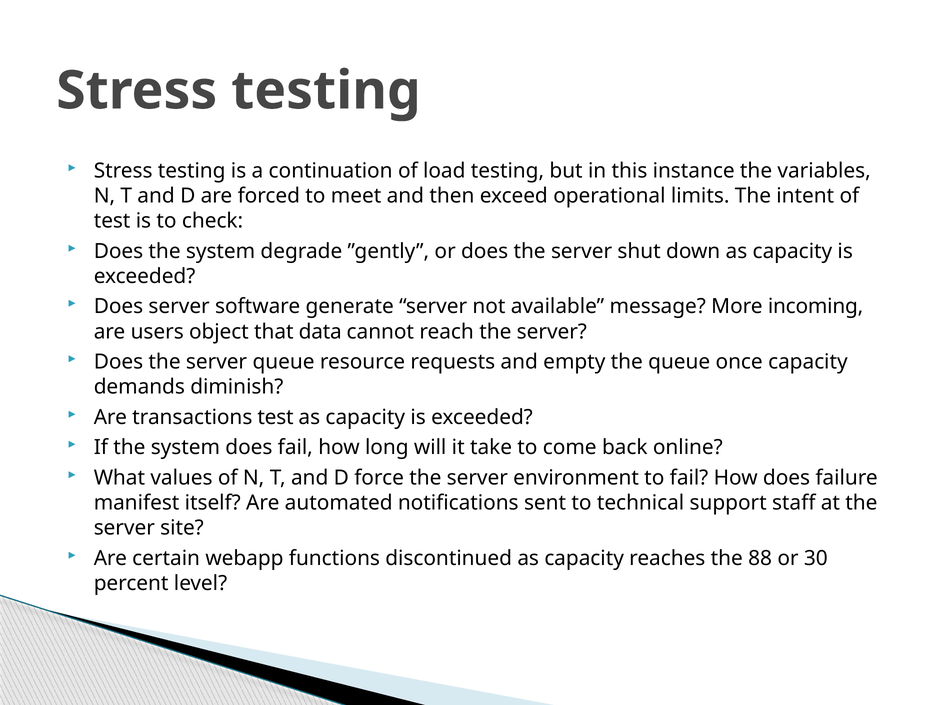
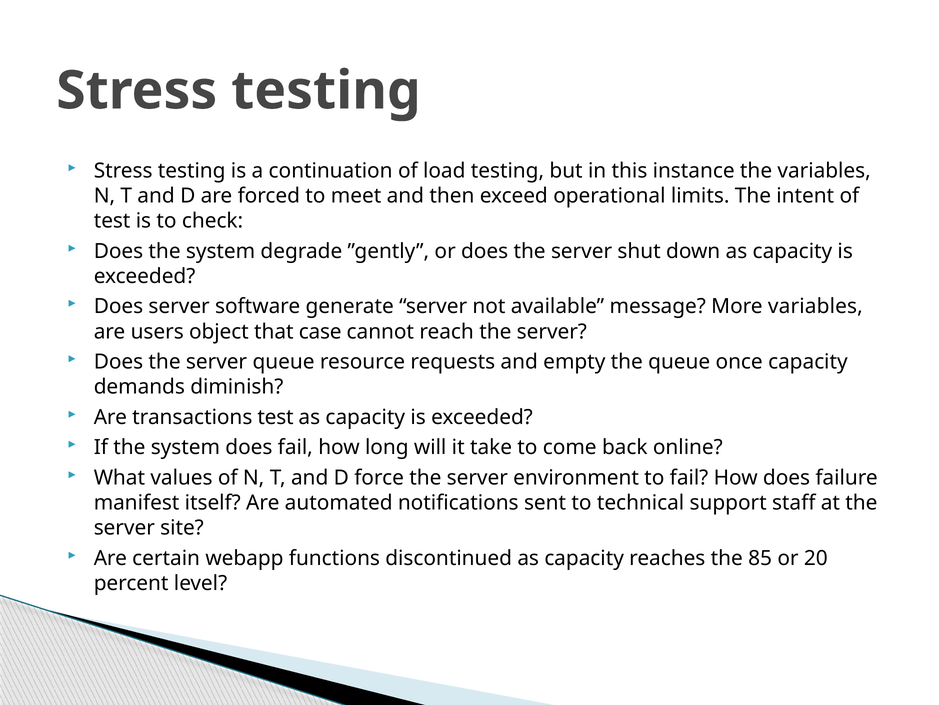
More incoming: incoming -> variables (815, 306)
data: data -> case (320, 331)
88: 88 -> 85 (760, 558)
30: 30 -> 20 (816, 558)
